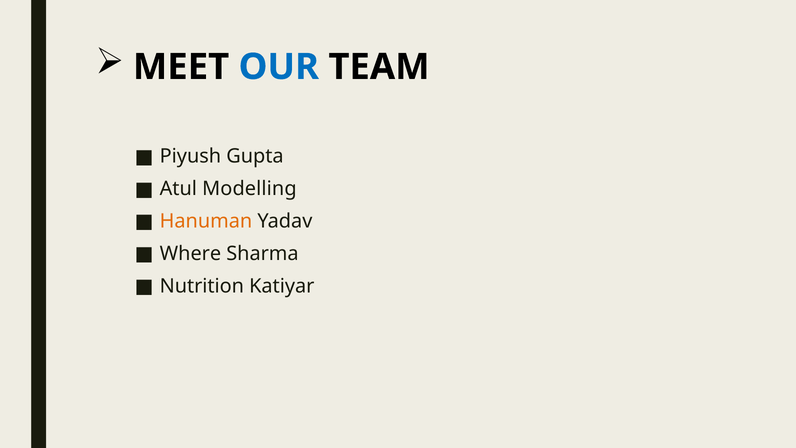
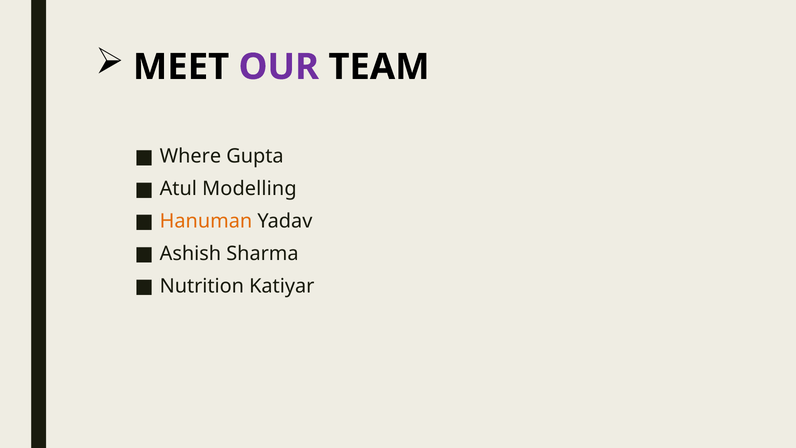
OUR colour: blue -> purple (279, 67)
Piyush: Piyush -> Where (190, 156)
Where: Where -> Ashish (190, 253)
